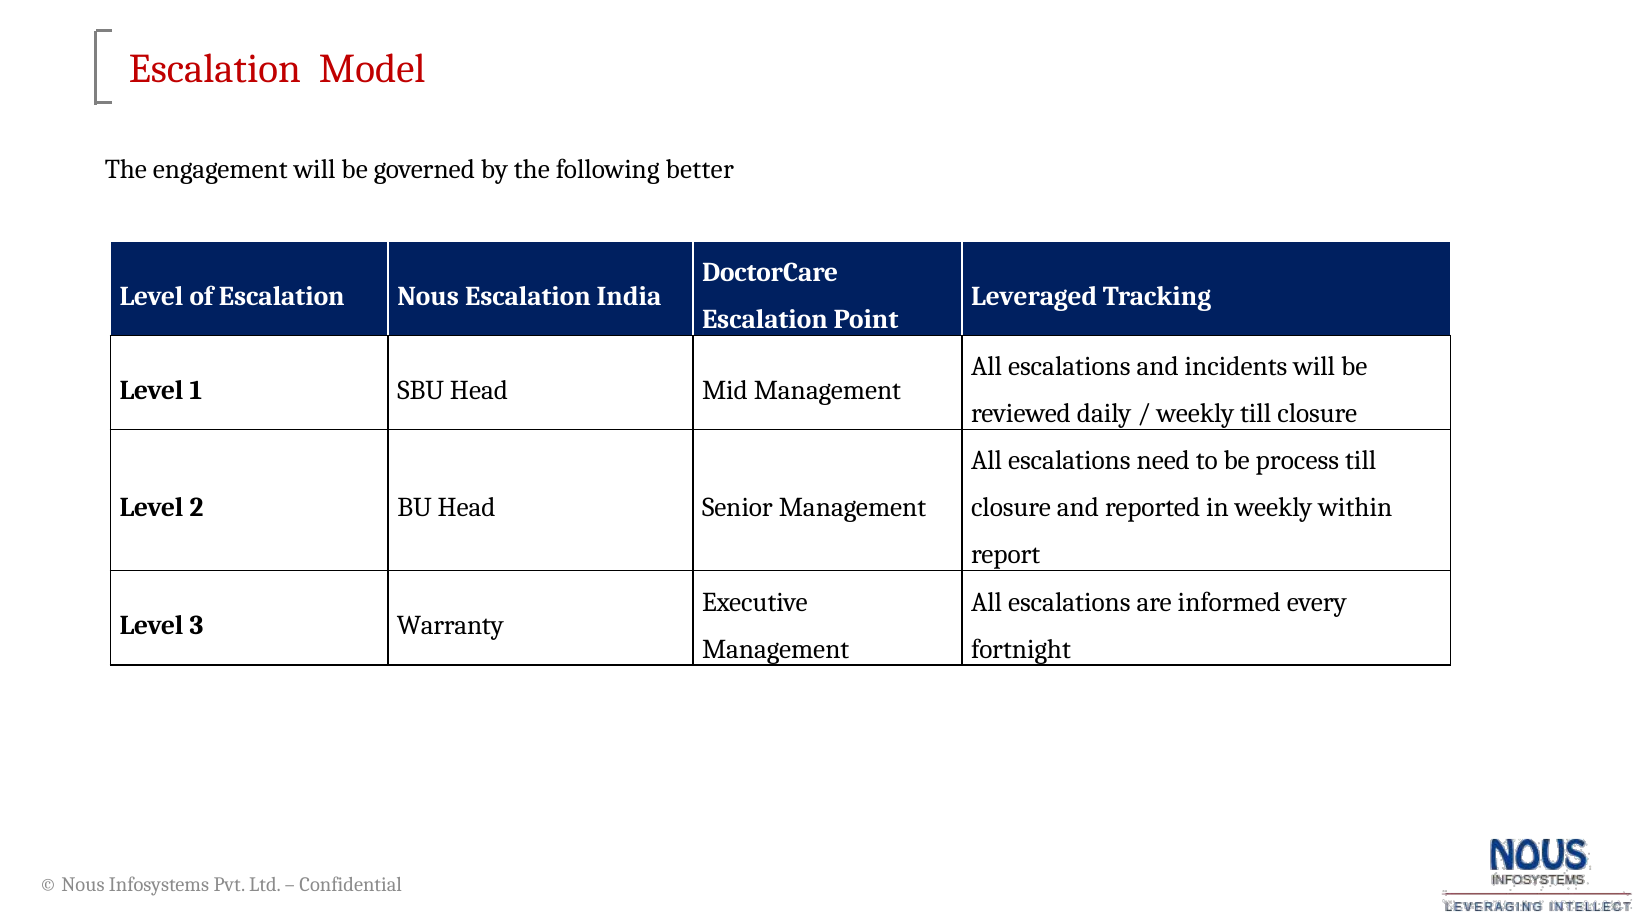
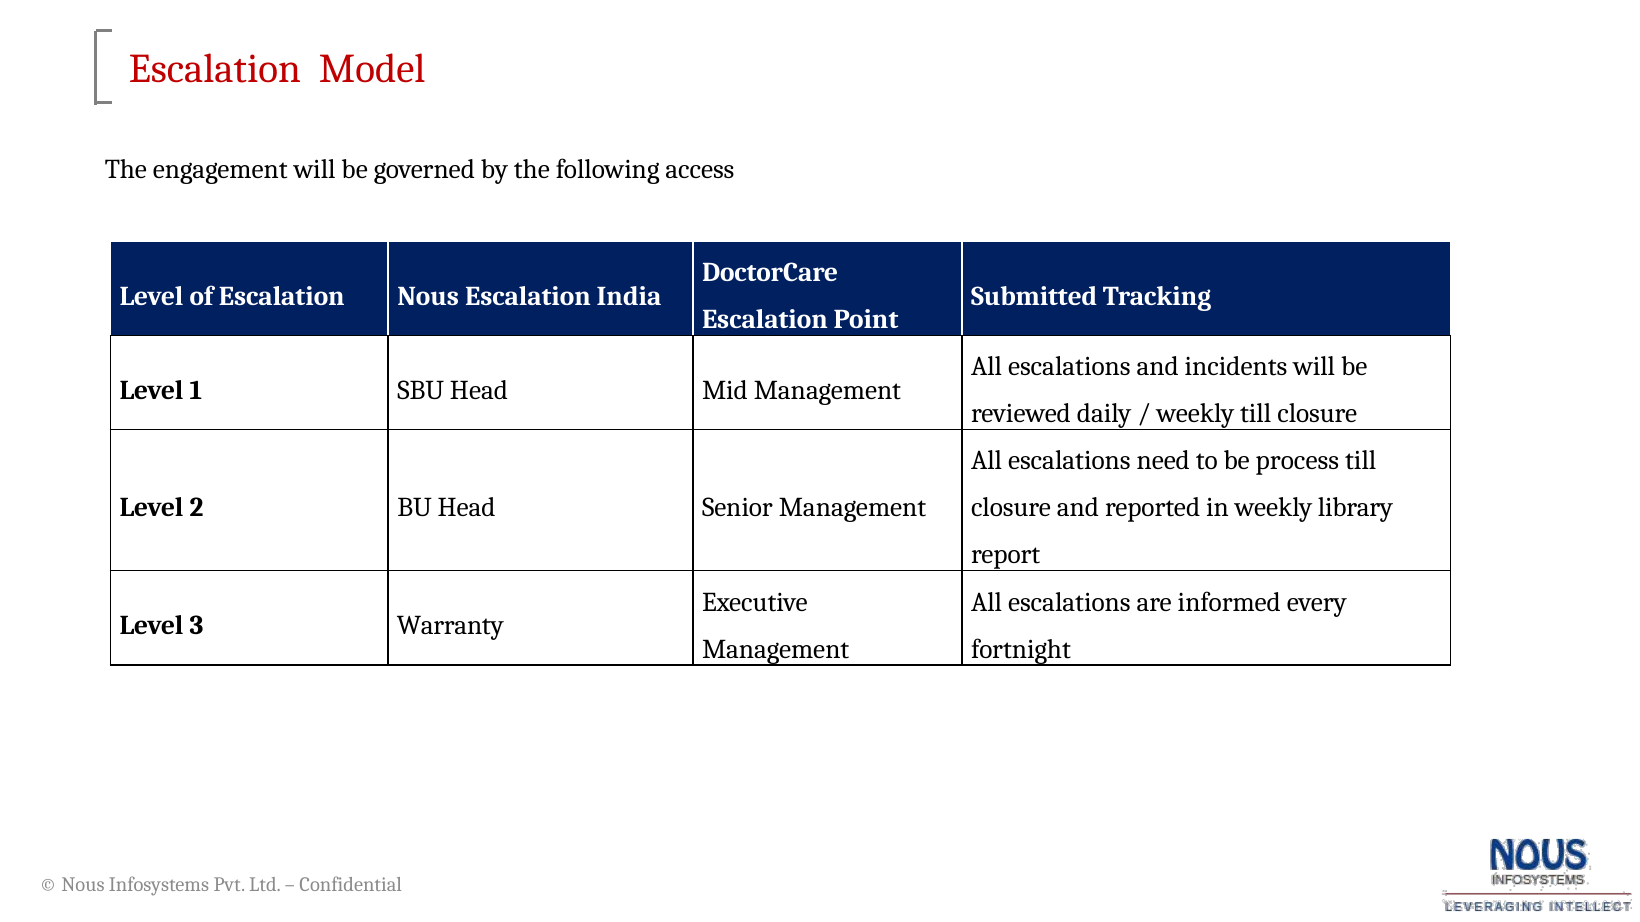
better: better -> access (700, 170)
Leveraged: Leveraged -> Submitted (1034, 296)
within: within -> library (1356, 508)
